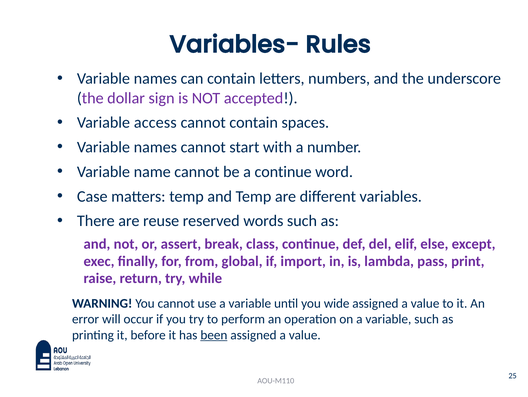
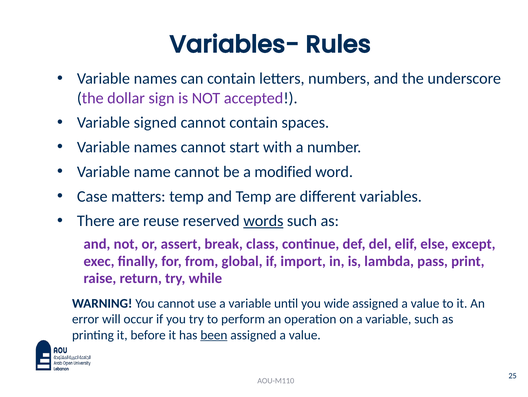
access: access -> signed (155, 123)
a continue: continue -> modified (283, 172)
words underline: none -> present (263, 221)
